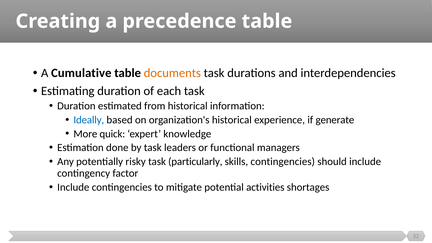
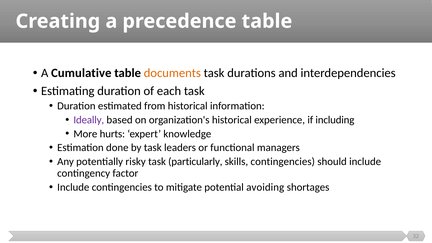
Ideally colour: blue -> purple (89, 120)
generate: generate -> including (335, 120)
quick: quick -> hurts (112, 134)
activities: activities -> avoiding (265, 187)
